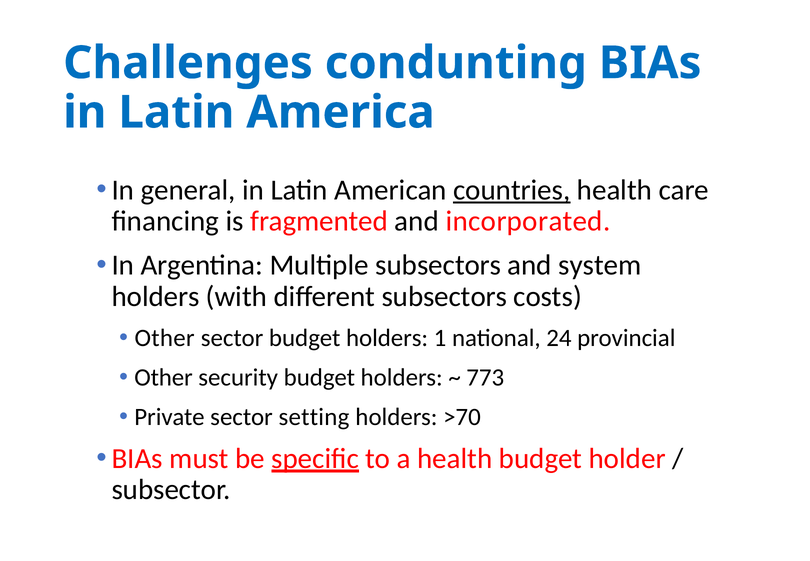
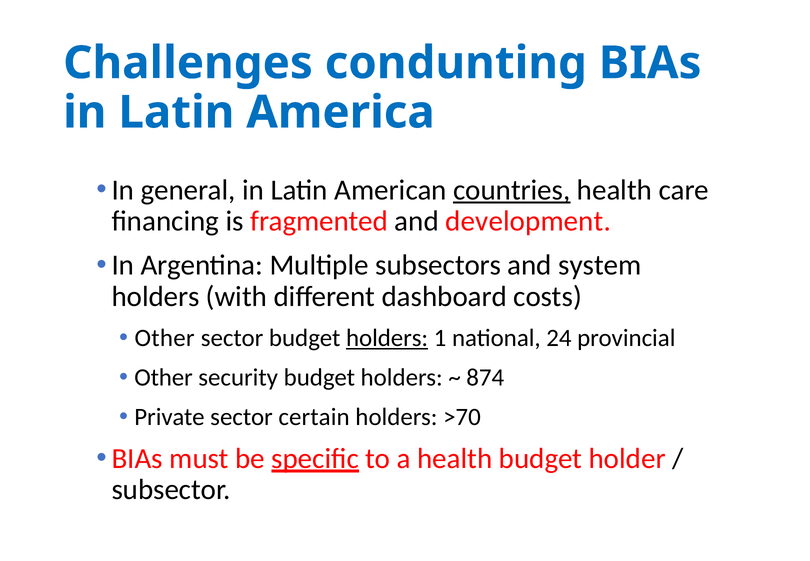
incorporated: incorporated -> development (528, 221)
different subsectors: subsectors -> dashboard (444, 296)
holders underline: none -> present (387, 338)
773: 773 -> 874 (485, 377)
setting: setting -> certain (314, 417)
